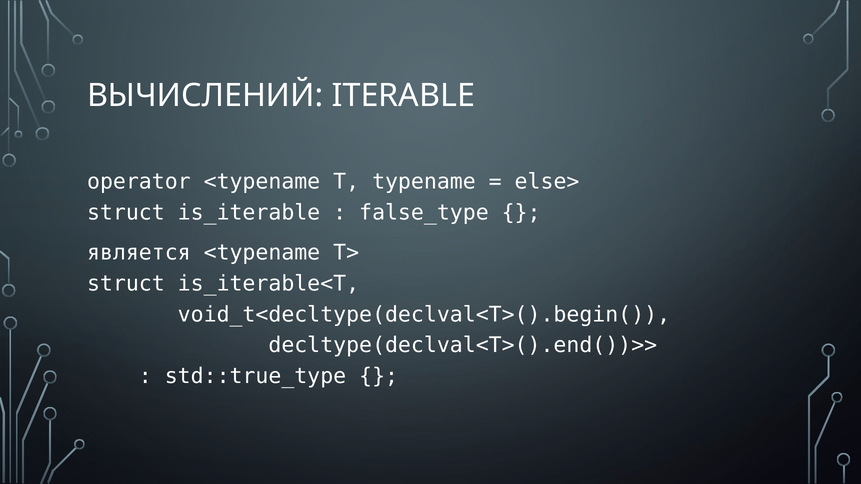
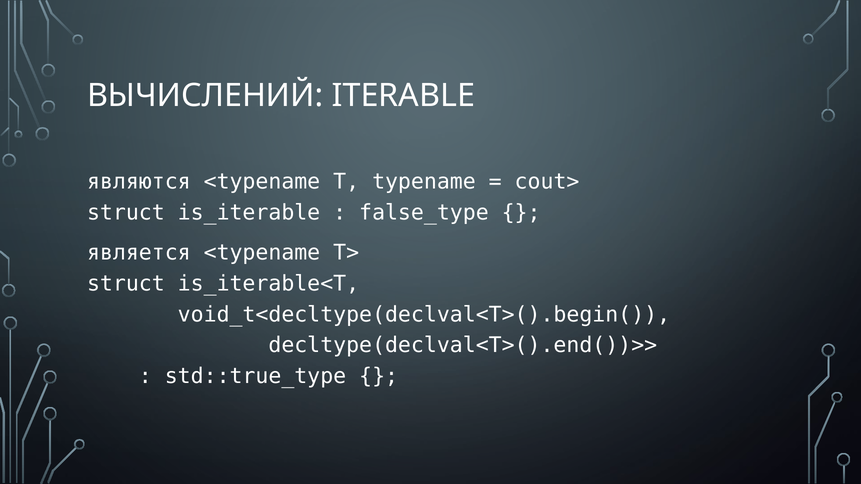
operator: operator -> являются (139, 182)
else>: else> -> cout> (547, 182)
